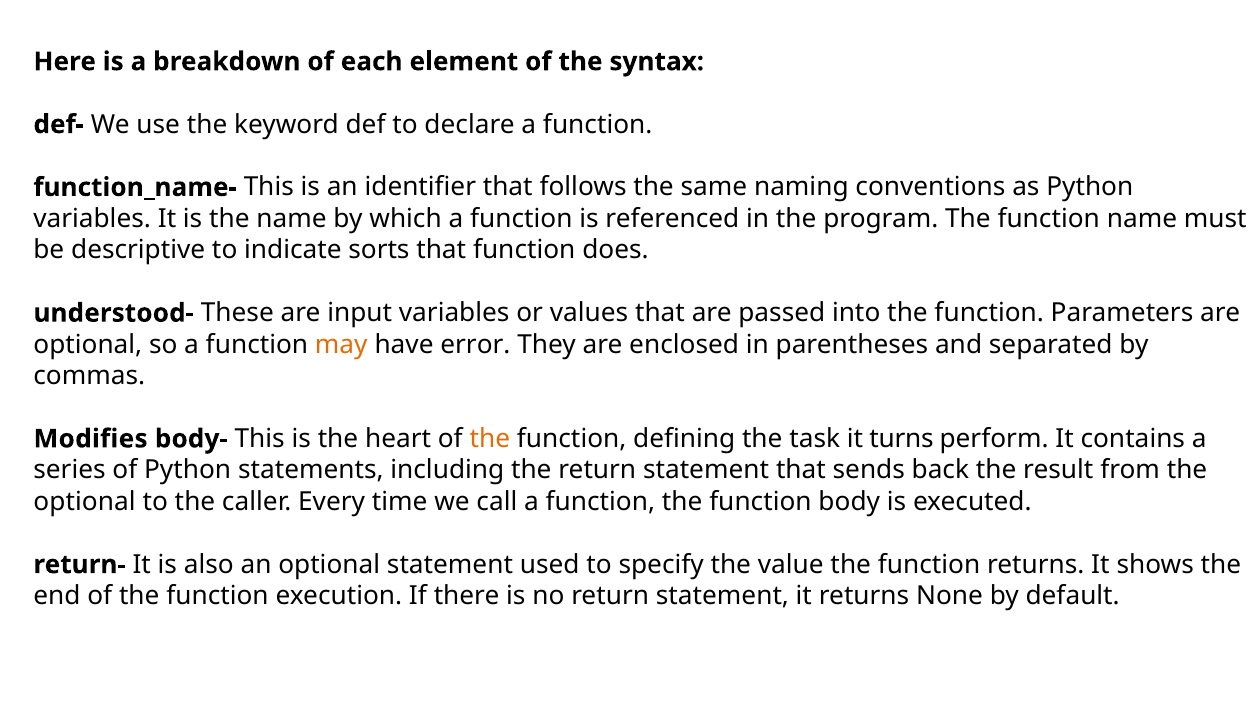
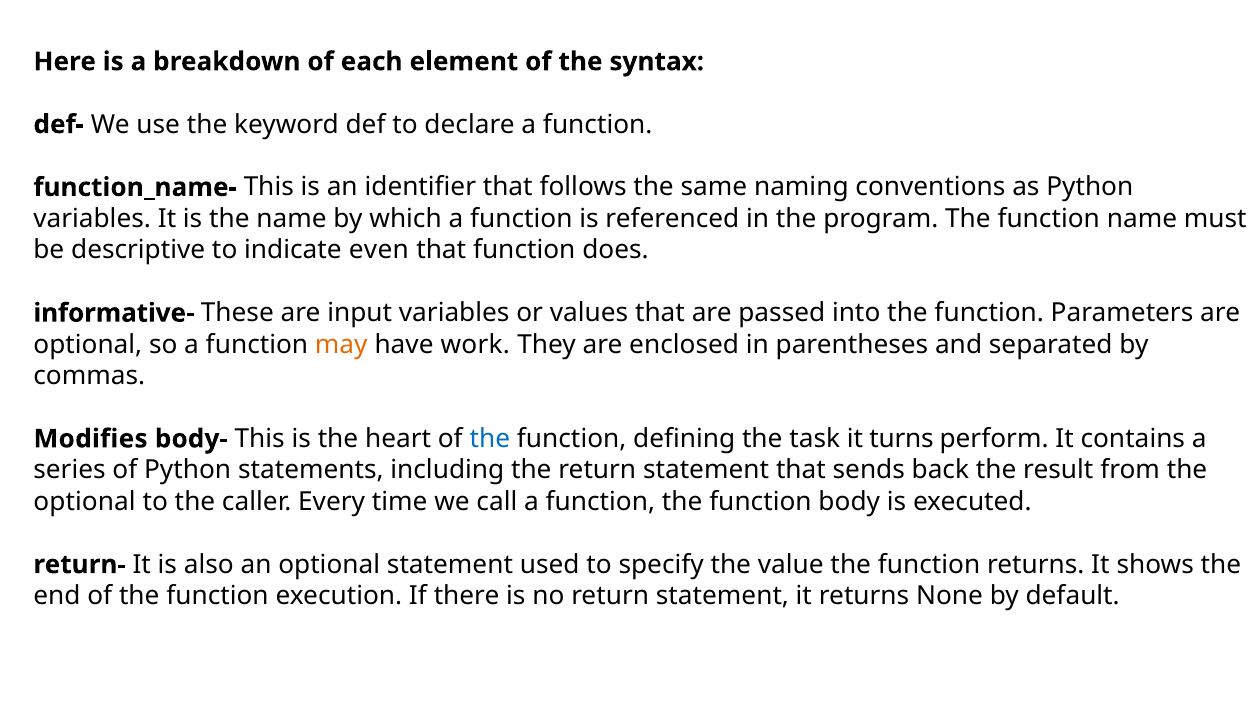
sorts: sorts -> even (379, 250)
understood-: understood- -> informative- (114, 313)
error: error -> work (475, 345)
the colour: orange -> blue (490, 439)
